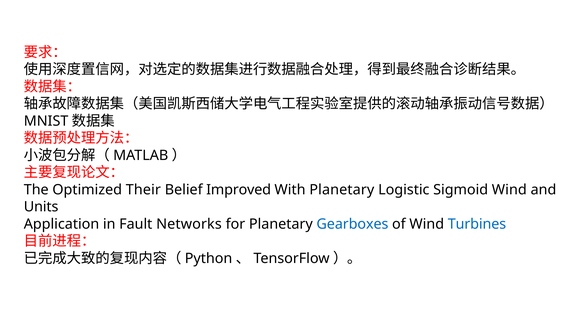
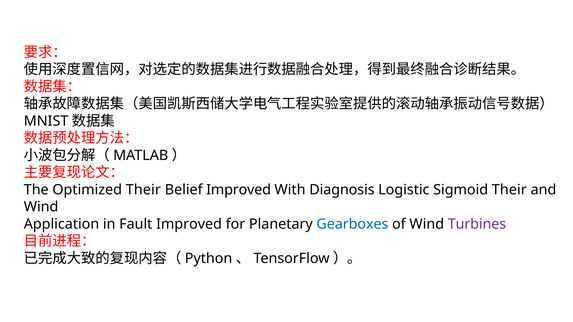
With Planetary: Planetary -> Diagnosis (342, 190)
Sigmoid Wind: Wind -> Their (509, 190)
Units: Units -> Wind (41, 207)
Fault Networks: Networks -> Improved (189, 224)
Turbines colour: blue -> purple (477, 224)
